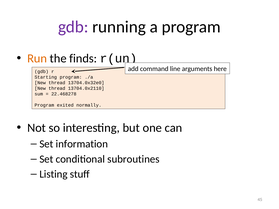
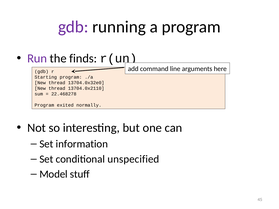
Run colour: orange -> purple (37, 59)
subroutines: subroutines -> unspecified (133, 159)
Listing: Listing -> Model (54, 174)
